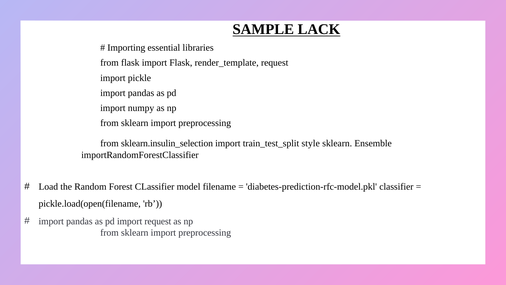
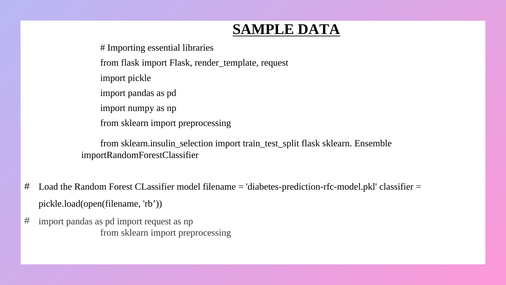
LACK: LACK -> DATA (319, 29)
train_test_split style: style -> flask (311, 143)
